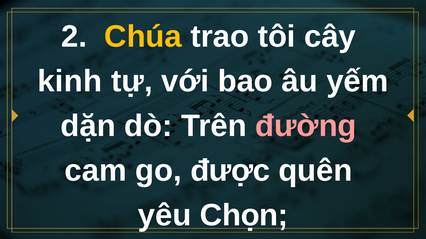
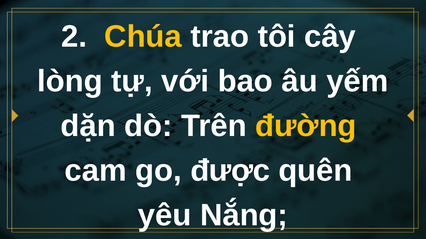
kinh: kinh -> lòng (70, 82)
đường colour: pink -> yellow (306, 126)
Chọn: Chọn -> Nắng (244, 216)
